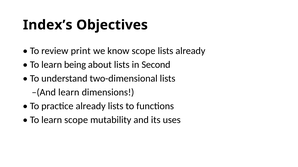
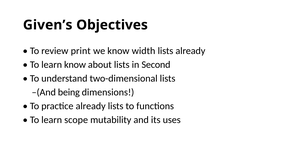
Index’s: Index’s -> Given’s (48, 25)
know scope: scope -> width (144, 51)
learn being: being -> know (75, 65)
–(And learn: learn -> being (69, 93)
